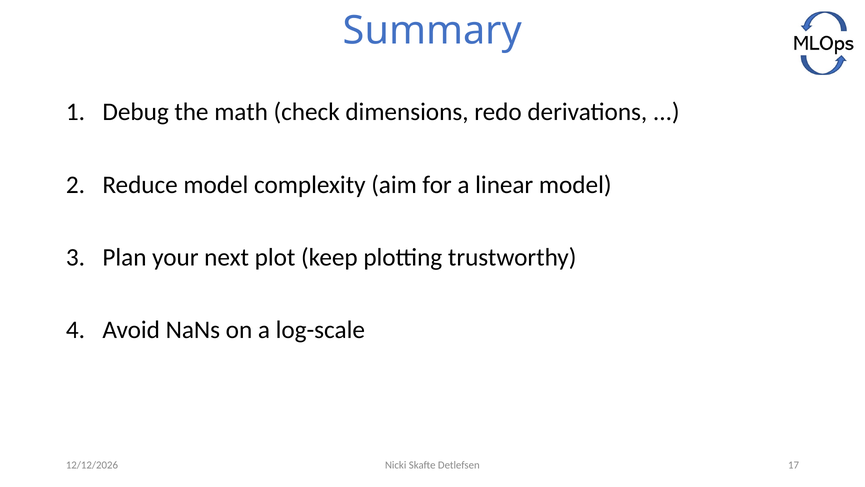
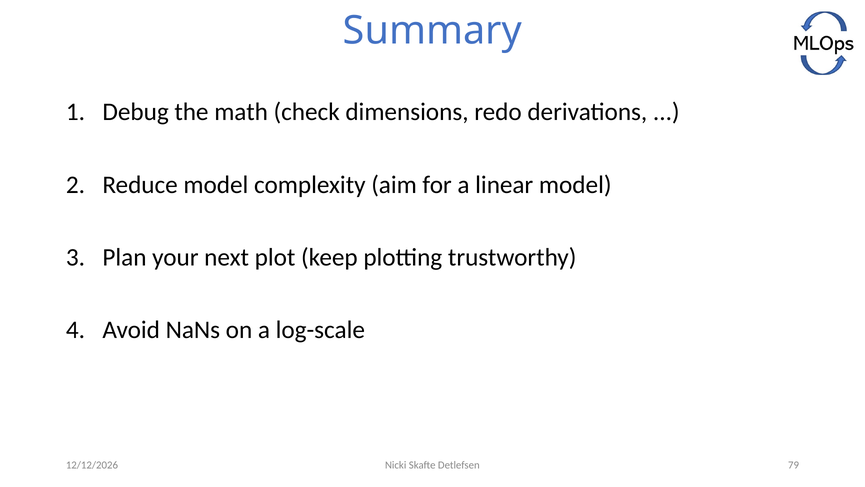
17: 17 -> 79 (794, 465)
